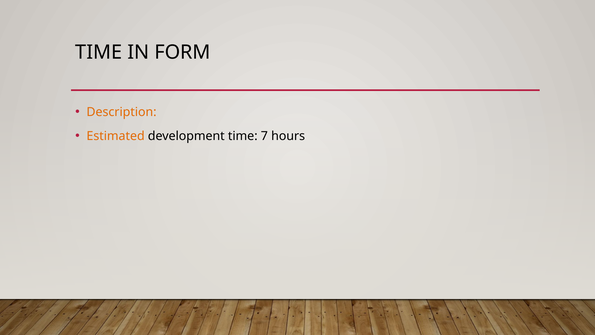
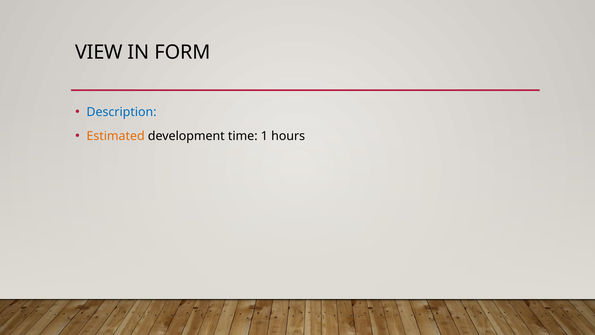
TIME: TIME -> VIEW (99, 52)
Description colour: orange -> blue (122, 112)
7: 7 -> 1 (264, 136)
